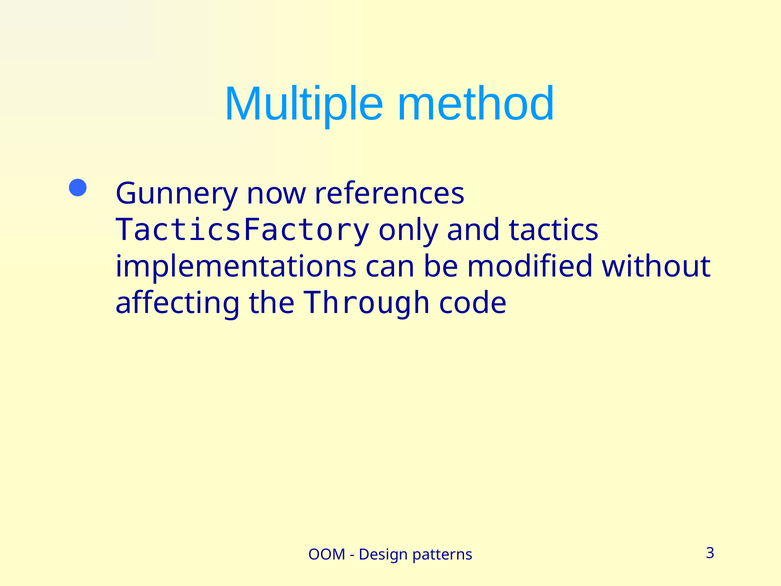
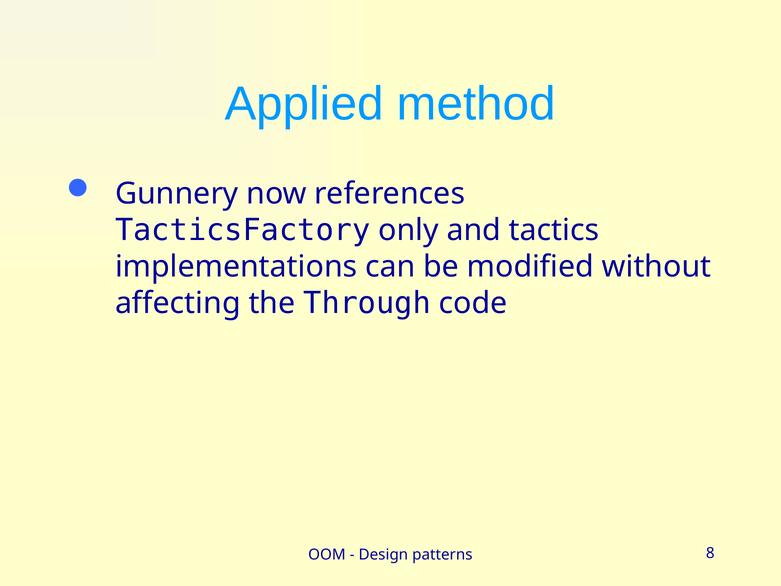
Multiple: Multiple -> Applied (304, 104)
3: 3 -> 8 (710, 553)
